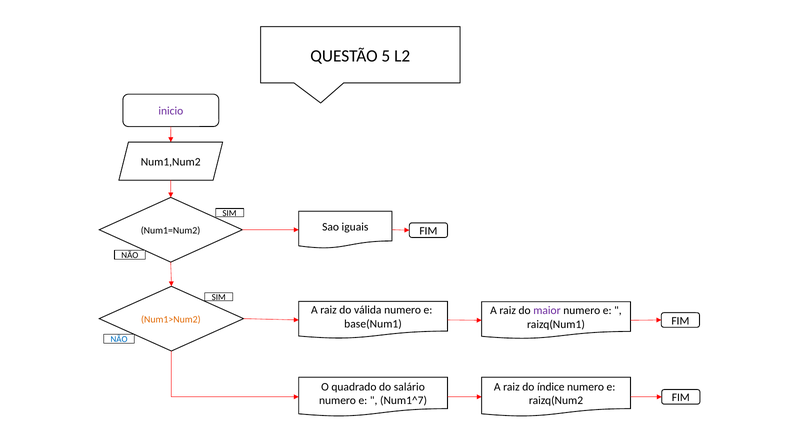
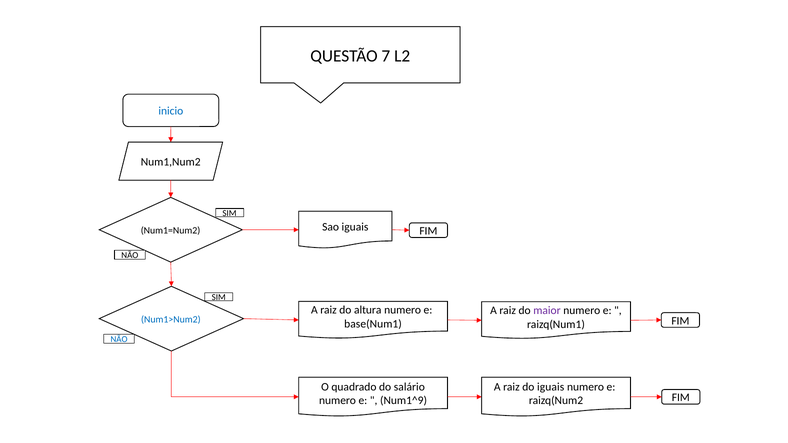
5: 5 -> 7 (386, 56)
inicio colour: purple -> blue (171, 111)
válida: válida -> altura (368, 310)
Num1>Num2 colour: orange -> blue (171, 319)
do índice: índice -> iguais (551, 387)
Num1^7: Num1^7 -> Num1^9 (404, 401)
